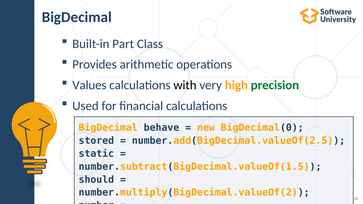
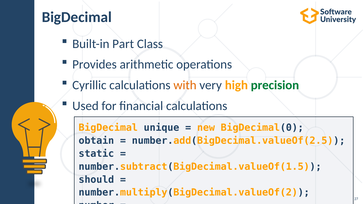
Values: Values -> Cyrillic (89, 85)
with colour: black -> orange (185, 85)
behave: behave -> unique (162, 128)
stored: stored -> obtain (96, 141)
